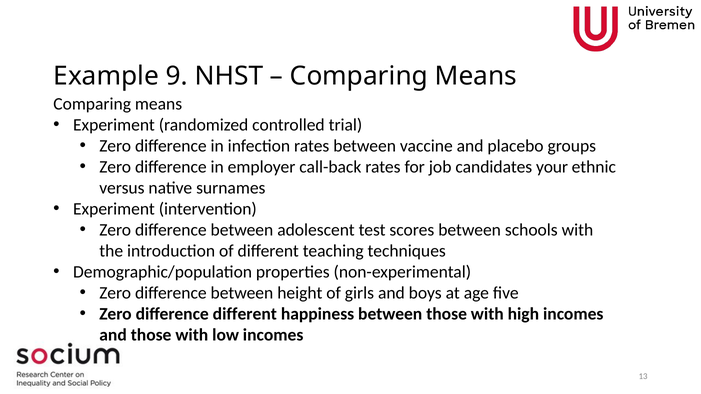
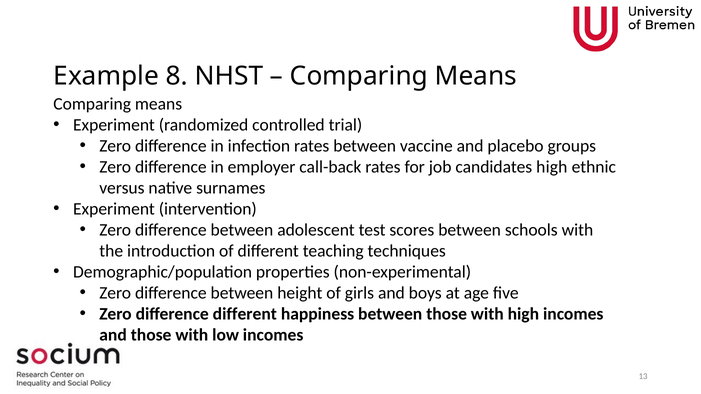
9: 9 -> 8 (177, 76)
candidates your: your -> high (552, 167)
